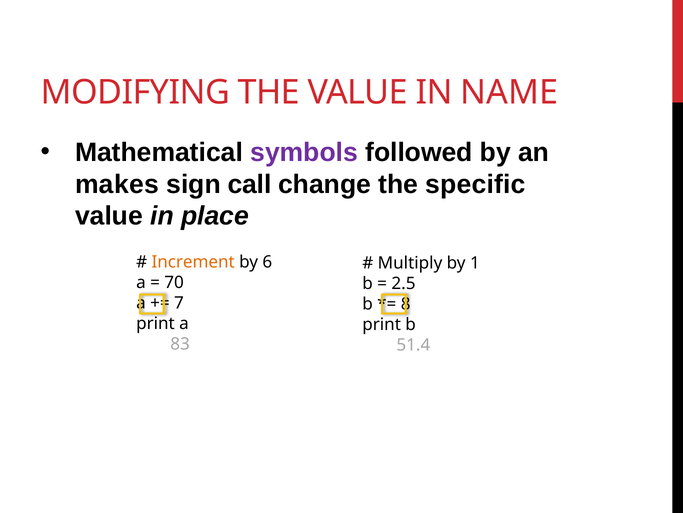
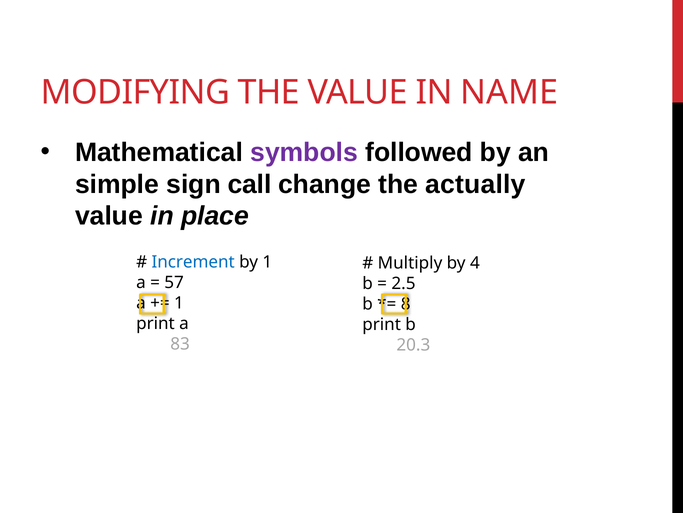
makes: makes -> simple (117, 184)
specific: specific -> actually (475, 184)
Increment colour: orange -> blue (193, 262)
by 6: 6 -> 1 (267, 262)
1: 1 -> 4 (475, 263)
70: 70 -> 57 (174, 282)
7: 7 -> 1 (179, 303)
51.4: 51.4 -> 20.3 (413, 345)
